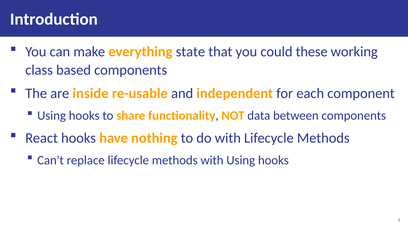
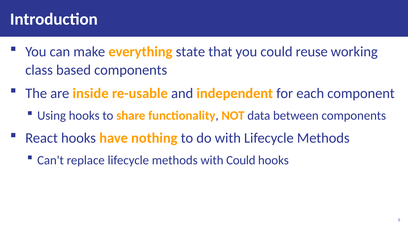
these: these -> reuse (312, 52)
with Using: Using -> Could (241, 160)
